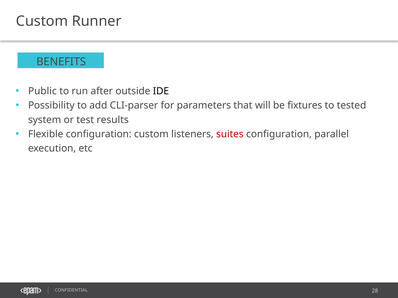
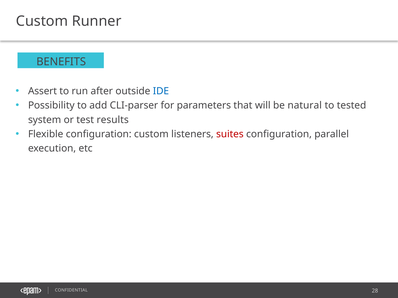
Public: Public -> Assert (42, 91)
IDE colour: black -> blue (161, 91)
fixtures: fixtures -> natural (305, 106)
